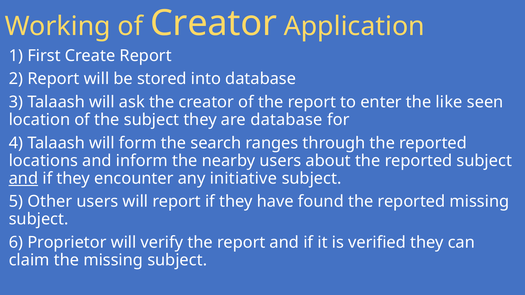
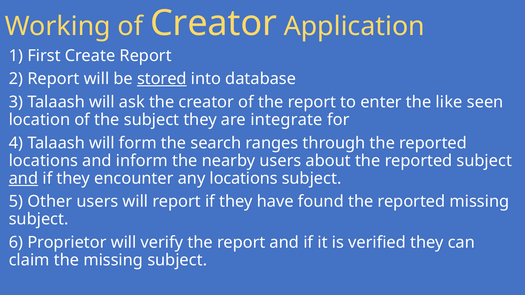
stored underline: none -> present (162, 79)
are database: database -> integrate (286, 120)
any initiative: initiative -> locations (244, 179)
